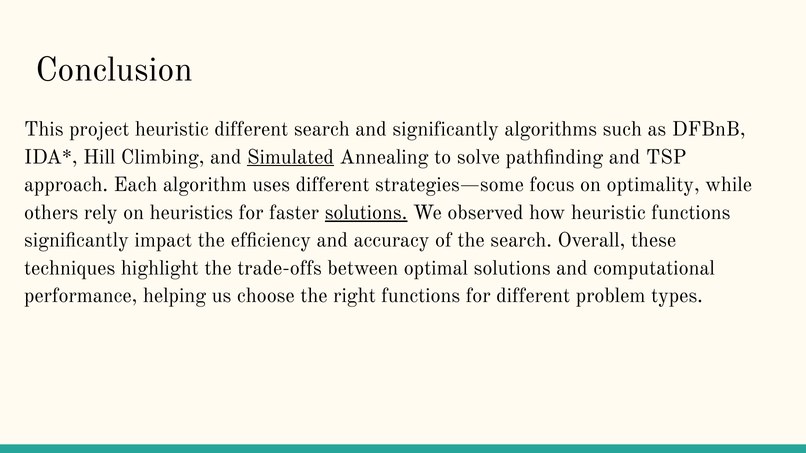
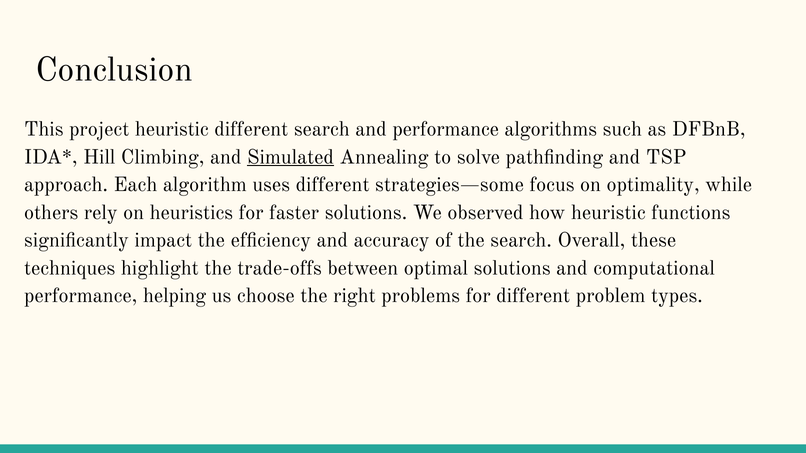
and significantly: significantly -> performance (446, 129)
solutions underline: present -> none (366, 213)
right functions: functions -> problems (421, 296)
